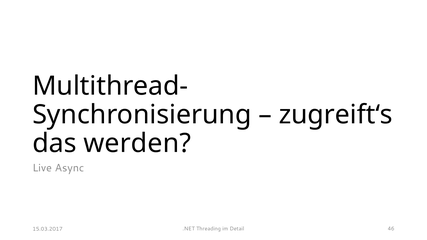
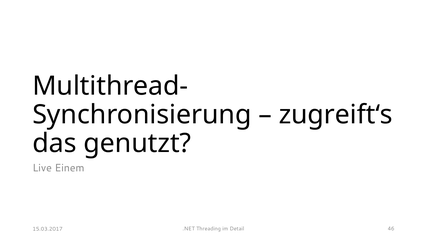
werden: werden -> genutzt (137, 144)
Async: Async -> Einem (70, 168)
